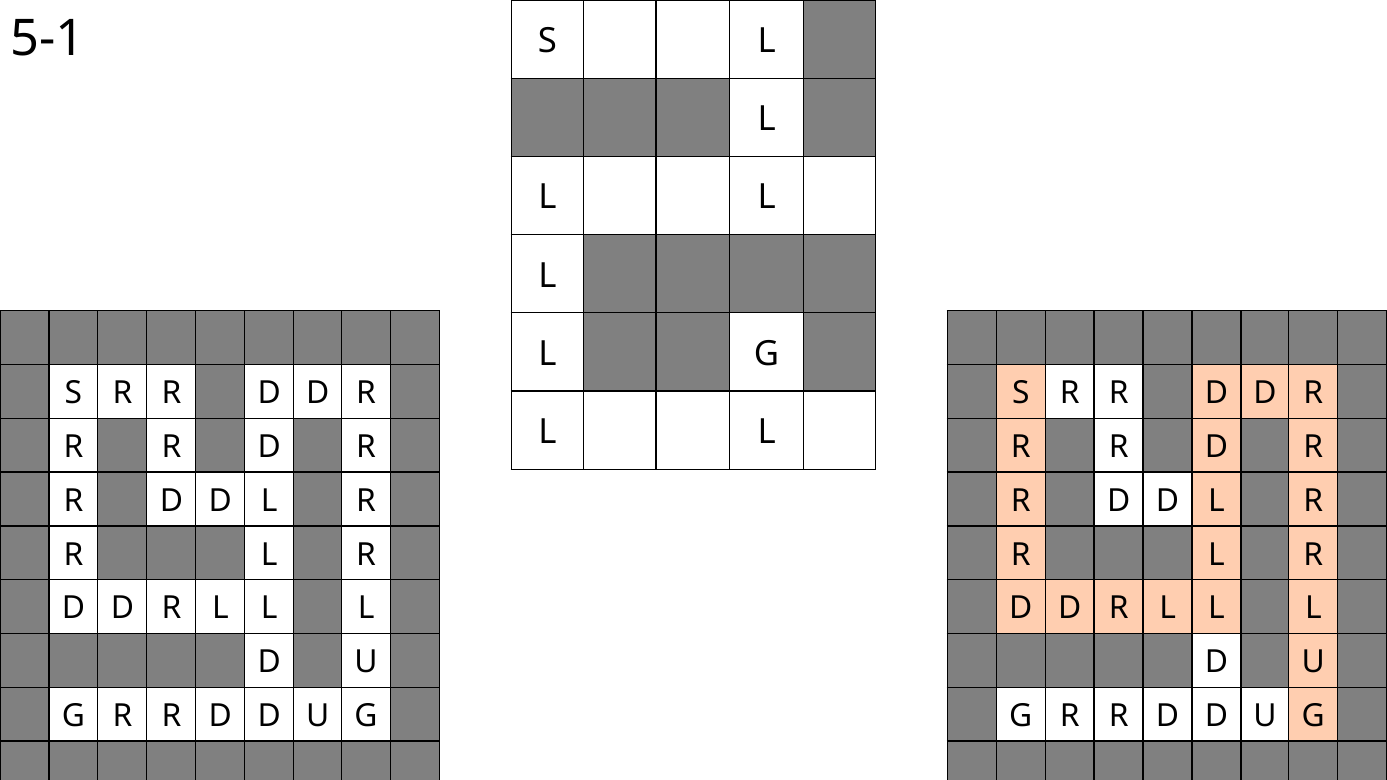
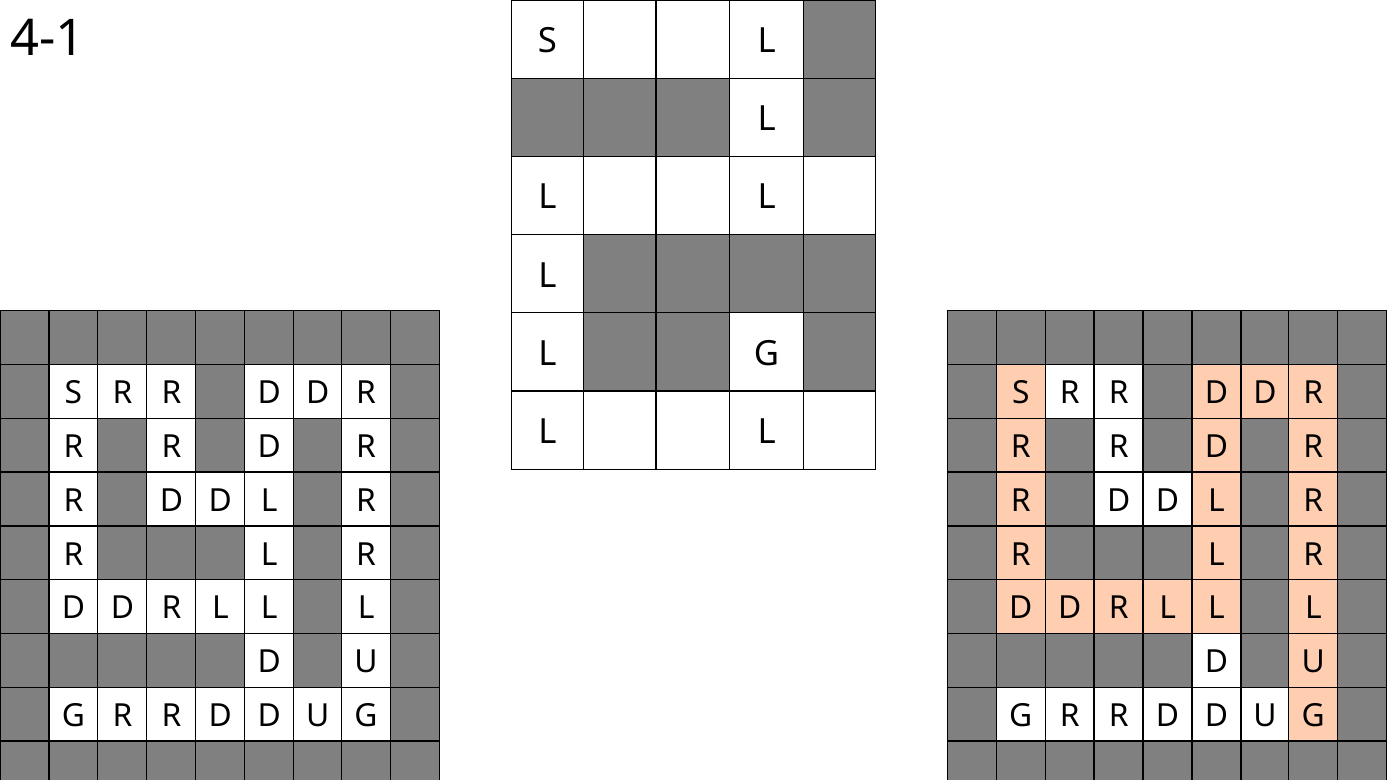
5-1: 5-1 -> 4-1 (47, 39)
